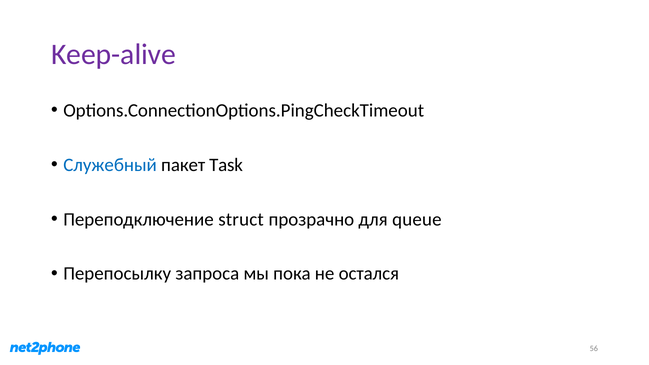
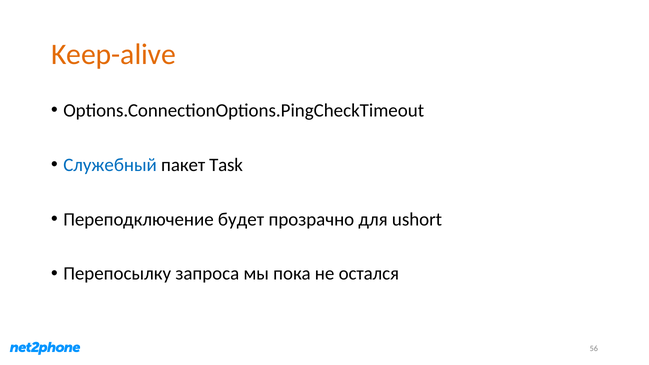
Keep-alive colour: purple -> orange (114, 55)
struct: struct -> будет (241, 219)
queue: queue -> ushort (417, 219)
